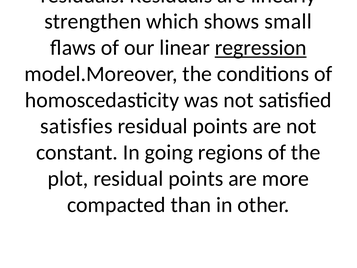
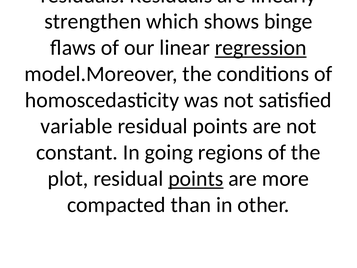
small: small -> binge (288, 21)
satisfies: satisfies -> variable (76, 126)
points underline: none -> present (196, 178)
